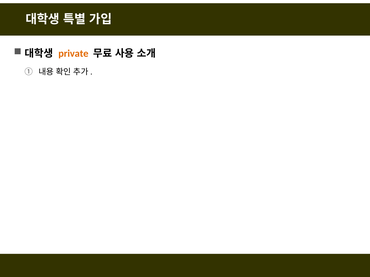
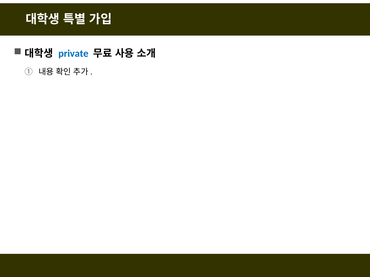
private colour: orange -> blue (73, 54)
